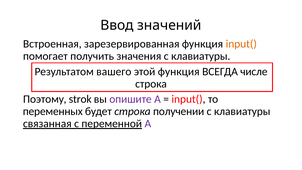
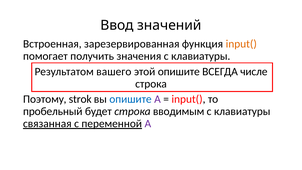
этой функция: функция -> опишите (179, 71)
опишите colour: purple -> blue (130, 99)
переменных: переменных -> пробельный (53, 111)
получении: получении -> вводимым (179, 111)
